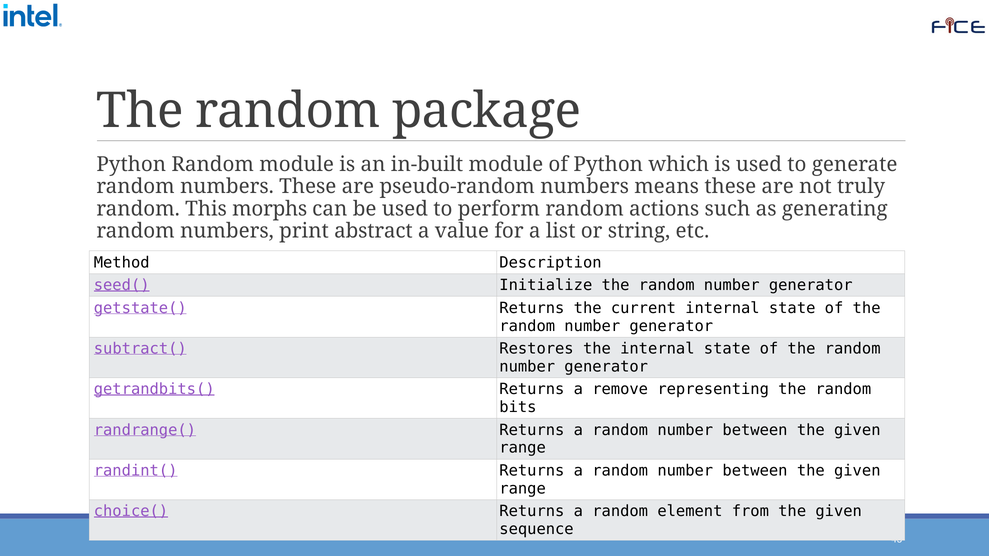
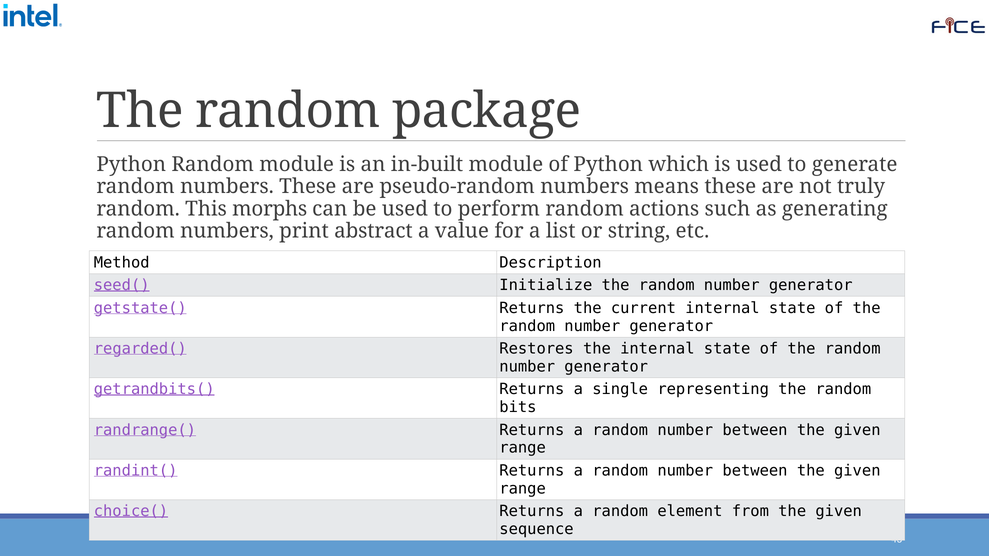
subtract(: subtract( -> regarded( (140, 349)
remove: remove -> single (620, 390)
